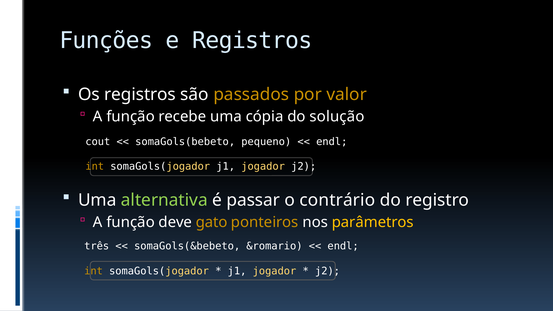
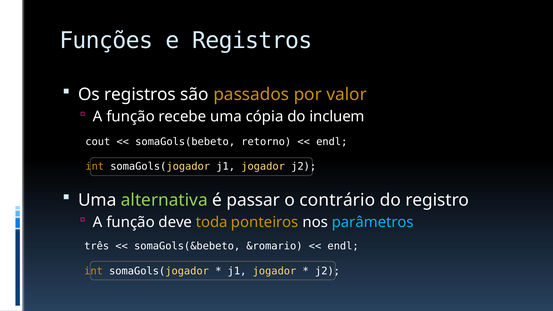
solução: solução -> incluem (337, 117)
pequeno: pequeno -> retorno (266, 142)
gato: gato -> toda (212, 222)
parâmetros colour: yellow -> light blue (373, 222)
